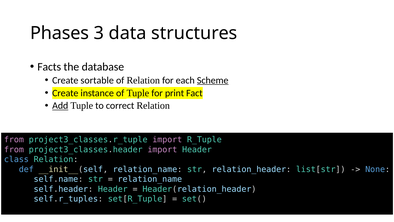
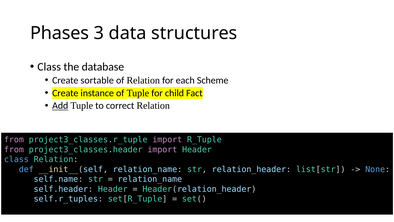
Facts: Facts -> Class (49, 67)
Scheme underline: present -> none (213, 80)
print: print -> child (175, 93)
